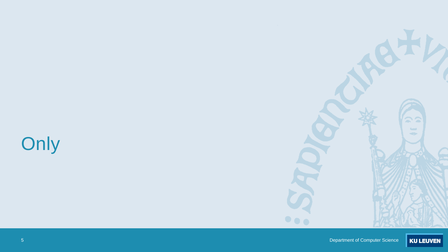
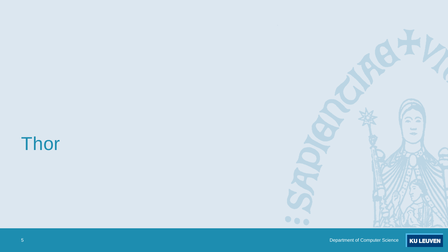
Only: Only -> Thor (41, 144)
